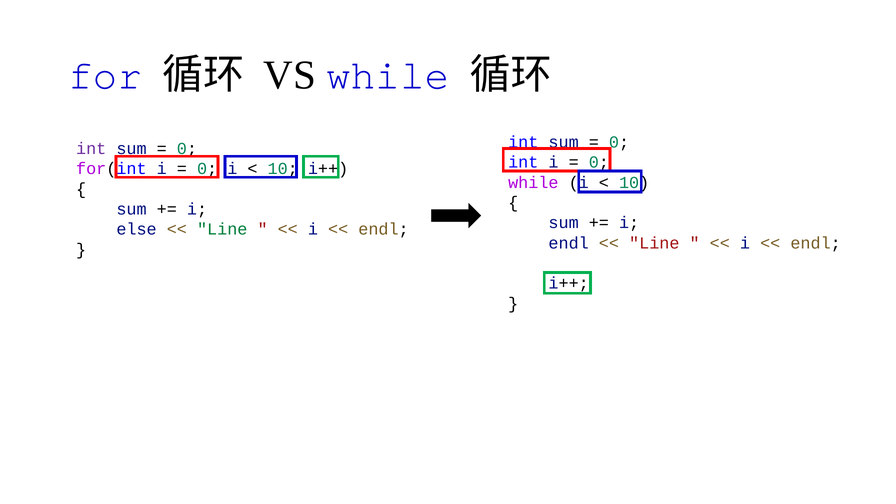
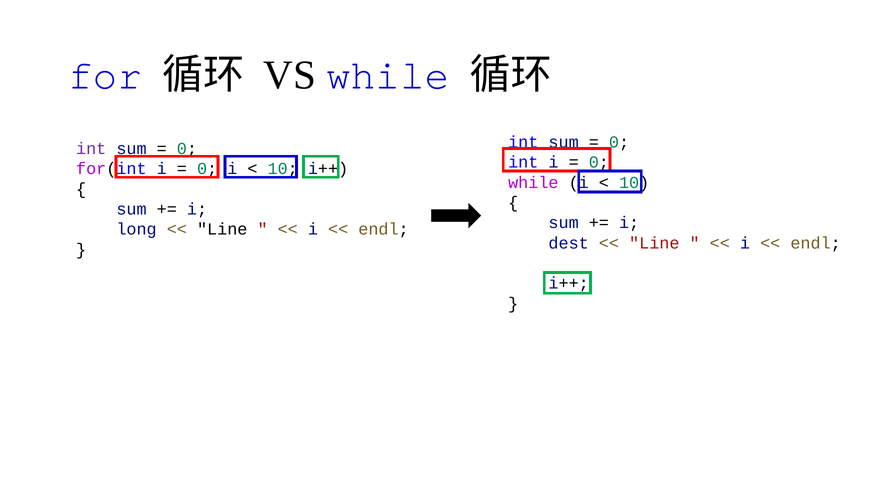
else: else -> long (137, 229)
Line colour: green -> black (222, 229)
endl: endl -> dest (569, 243)
